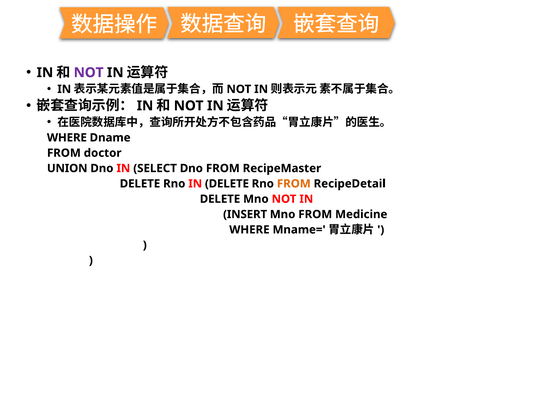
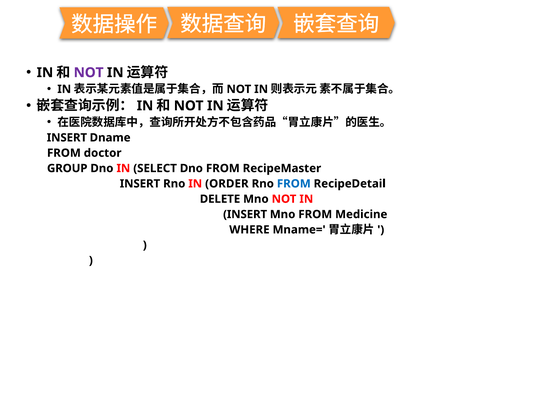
WHERE: WHERE -> INSERT (67, 138)
UNION: UNION -> GROUP (67, 168)
DELETE: DELETE -> INSERT (140, 184)
IN DELETE: DELETE -> ORDER (227, 184)
FROM colour: orange -> blue (294, 184)
